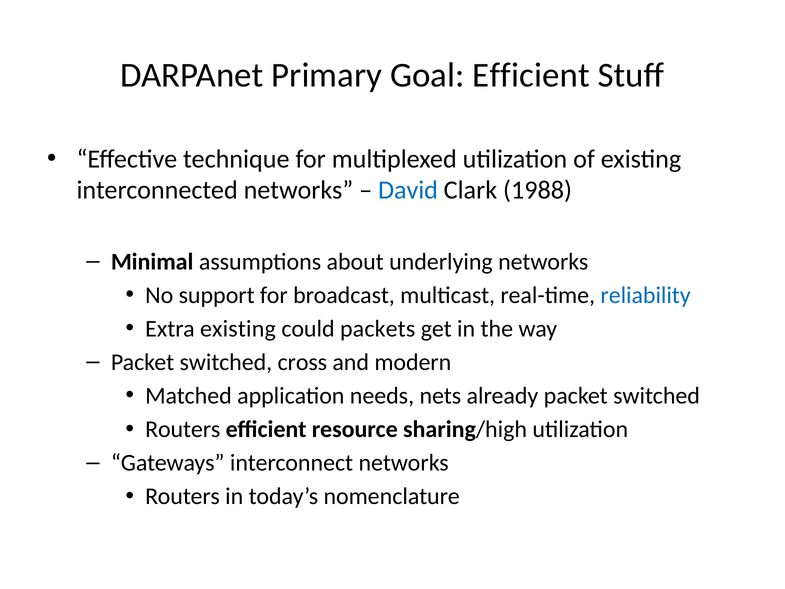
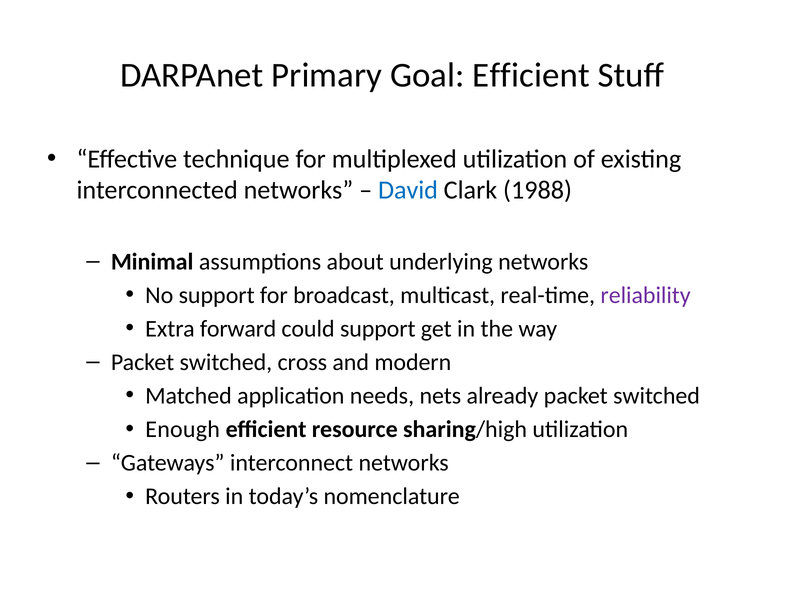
reliability colour: blue -> purple (646, 295)
Extra existing: existing -> forward (238, 329)
could packets: packets -> support (378, 329)
Routers: Routers -> Enough (183, 429)
